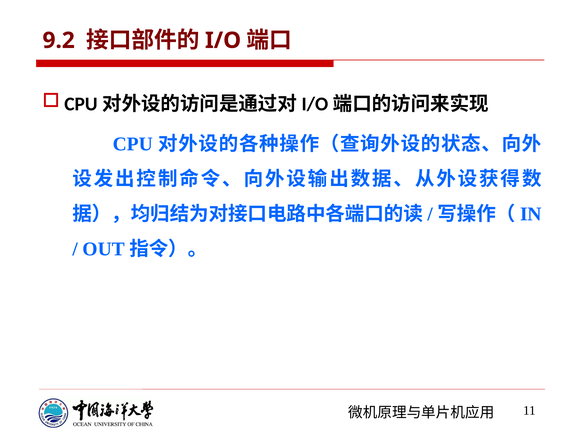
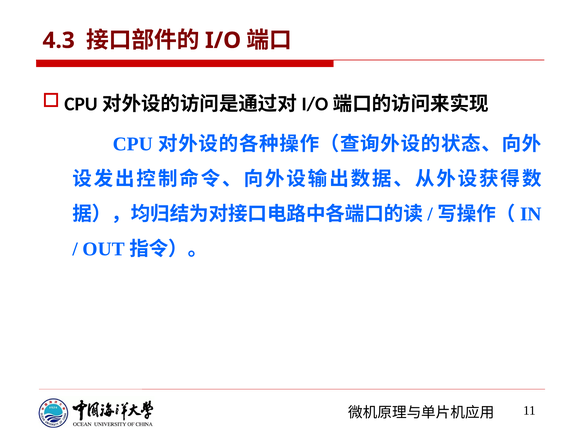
9.2: 9.2 -> 4.3 (59, 40)
